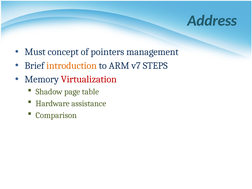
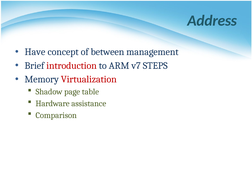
Must: Must -> Have (35, 52)
pointers: pointers -> between (107, 52)
introduction colour: orange -> red (72, 66)
